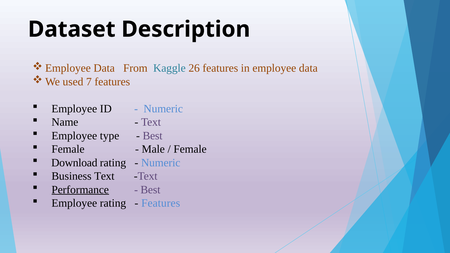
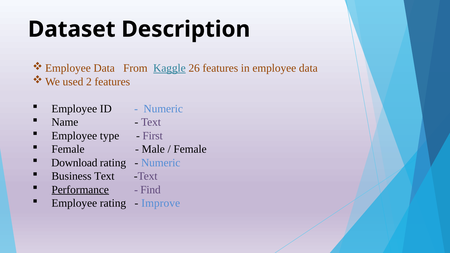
Kaggle underline: none -> present (169, 68)
7: 7 -> 2 (89, 82)
Best: Best -> First (153, 136)
Best: Best -> Find (150, 190)
Features: Features -> Improve (161, 203)
